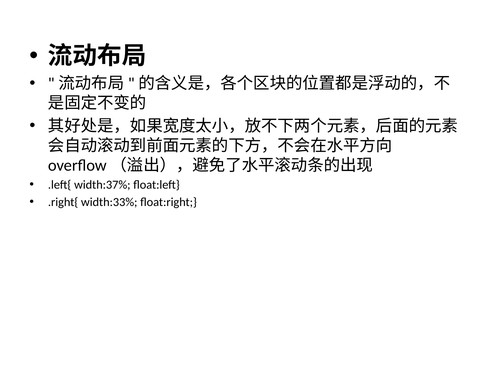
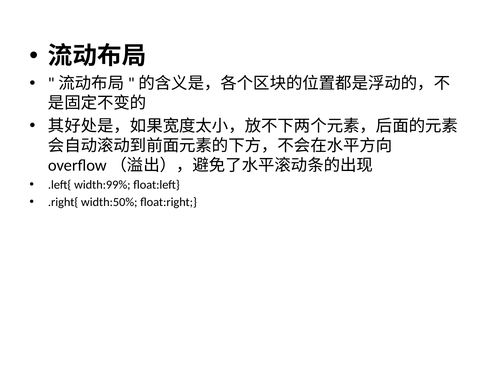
width:37%: width:37% -> width:99% (102, 185)
width:33%: width:33% -> width:50% (109, 202)
